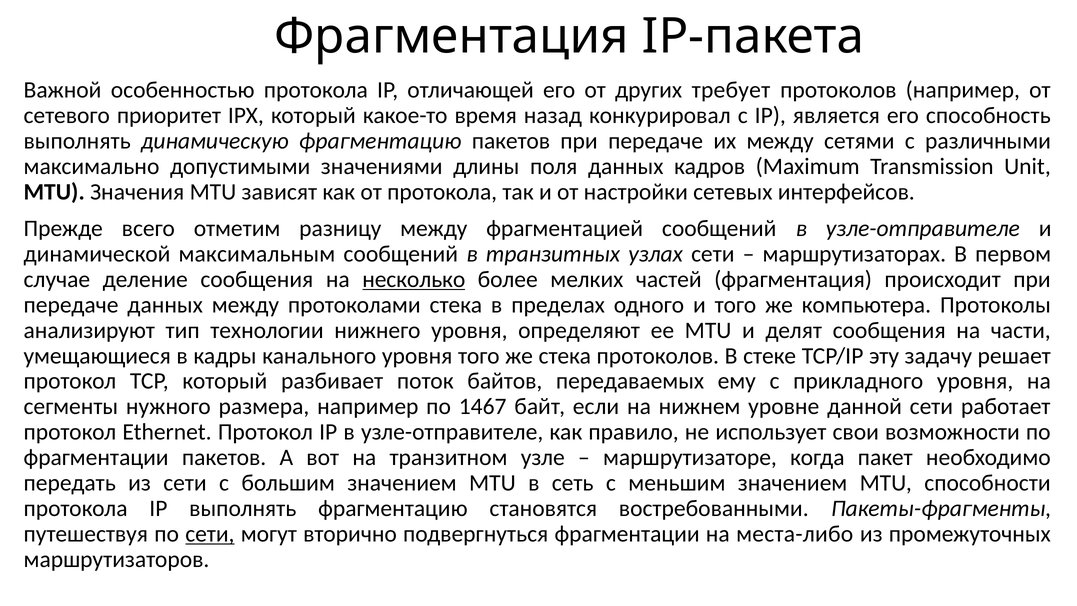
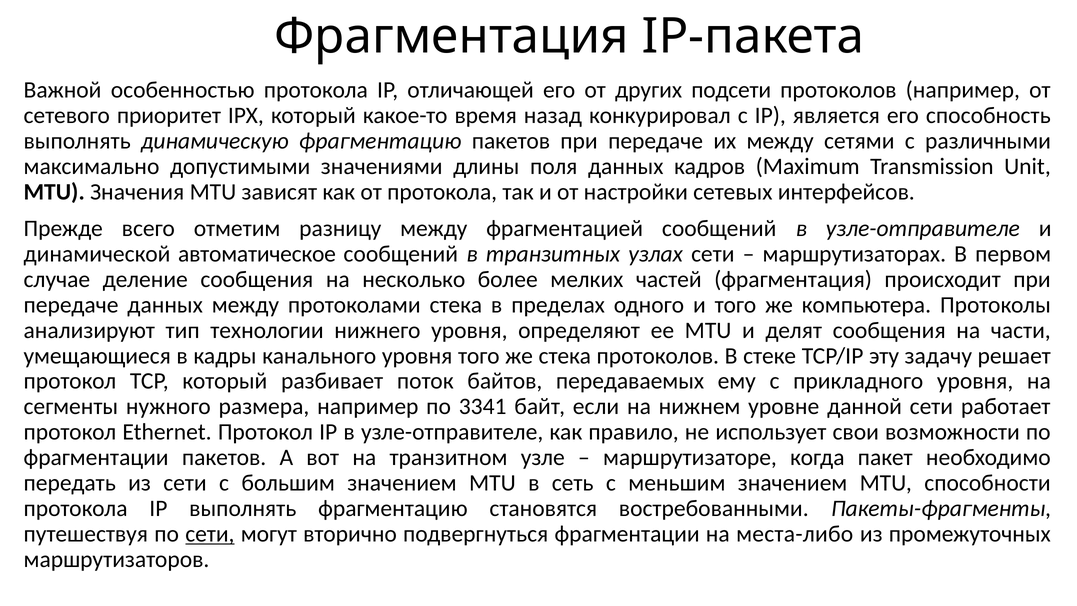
требует: требует -> подсети (731, 90)
максимальным: максимальным -> автоматическое (257, 254)
несколько underline: present -> none (414, 279)
1467: 1467 -> 3341 (483, 406)
